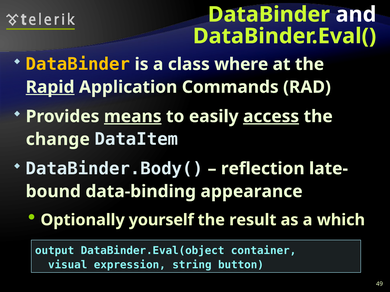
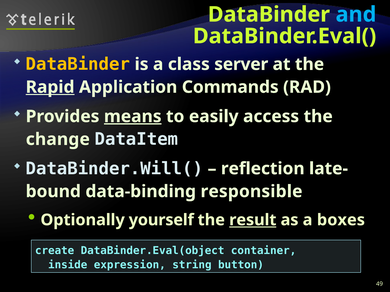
and colour: white -> light blue (356, 15)
where: where -> server (241, 64)
access underline: present -> none (271, 117)
DataBinder.Body(: DataBinder.Body( -> DataBinder.Will( (114, 169)
appearance: appearance -> responsible (251, 192)
result underline: none -> present (253, 220)
which: which -> boxes (341, 220)
output: output -> create (55, 251)
visual: visual -> inside (68, 265)
